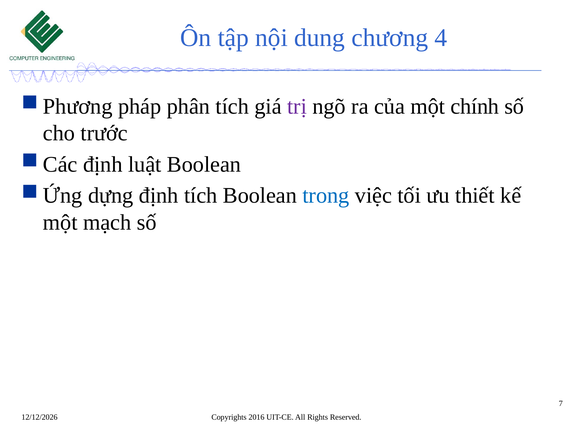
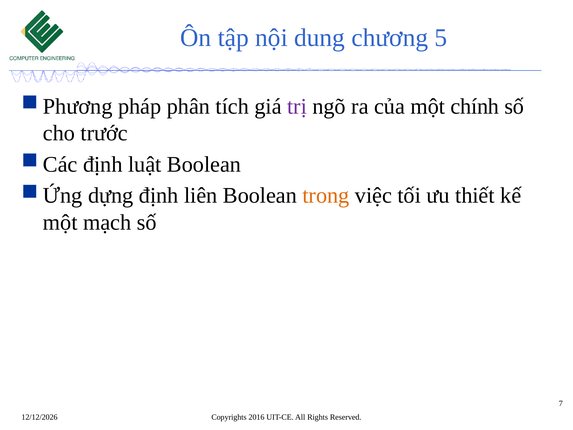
4: 4 -> 5 (441, 38)
định tích: tích -> liên (201, 196)
trong colour: blue -> orange (326, 196)
